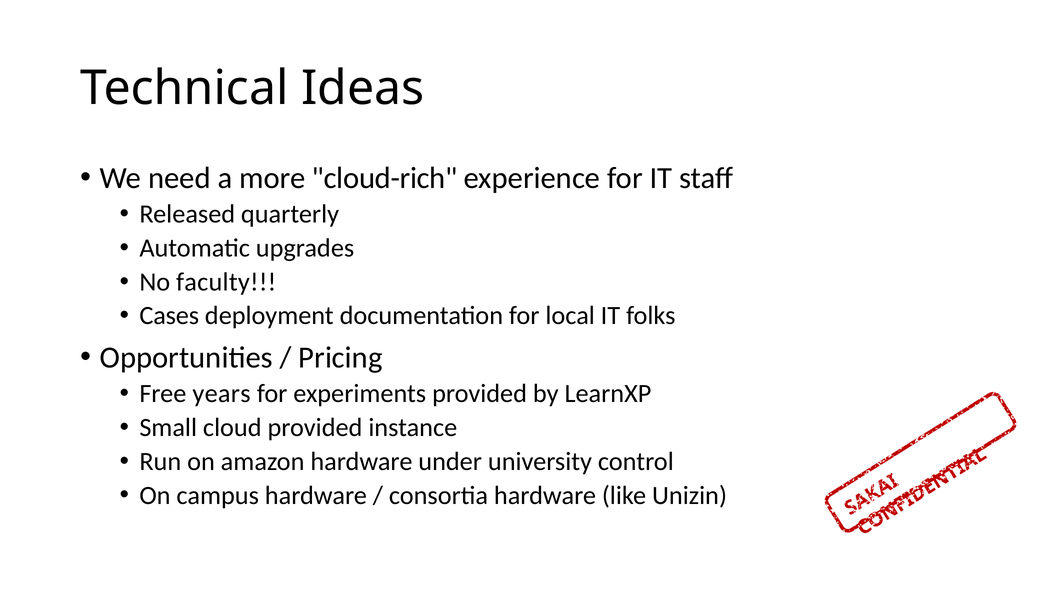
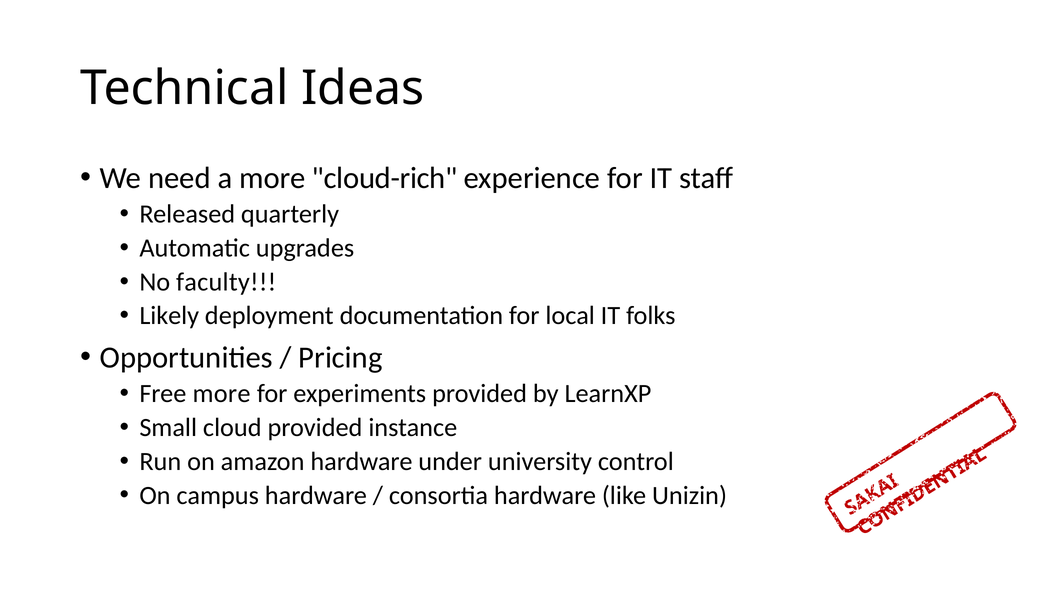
Cases: Cases -> Likely (169, 316)
Free years: years -> more (222, 394)
